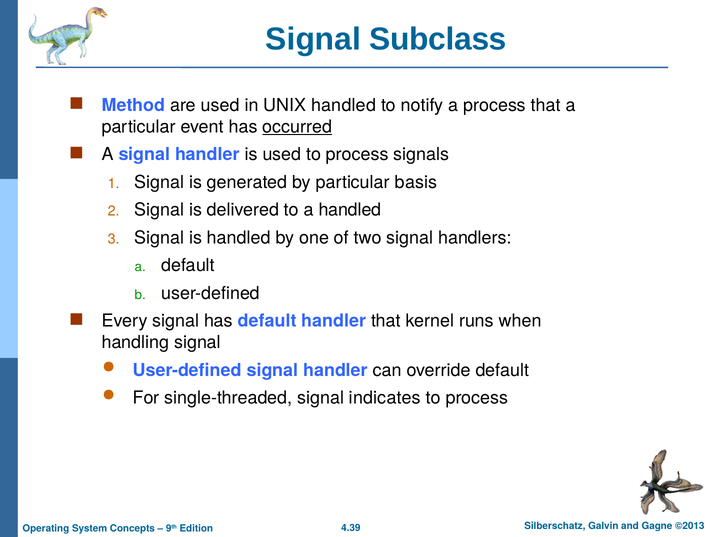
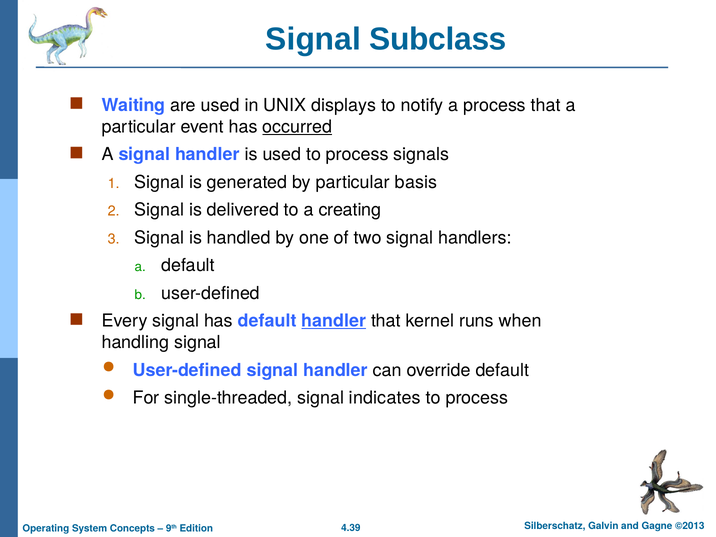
Method: Method -> Waiting (134, 105)
UNIX handled: handled -> displays (344, 105)
a handled: handled -> creating (350, 210)
handler underline: none -> present (334, 321)
